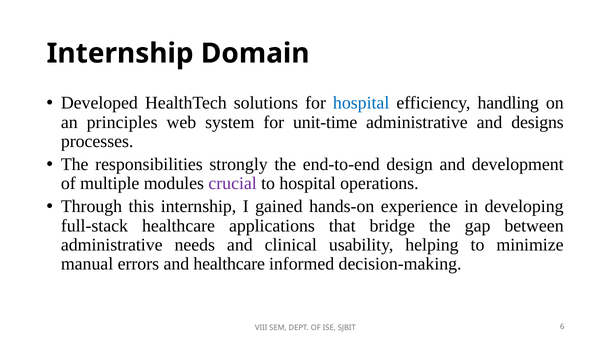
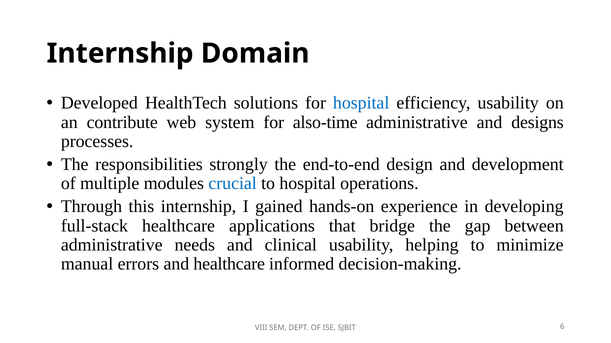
efficiency handling: handling -> usability (508, 103)
principles: principles -> contribute (122, 122)
unit-time: unit-time -> also-time (325, 122)
crucial colour: purple -> blue (233, 184)
